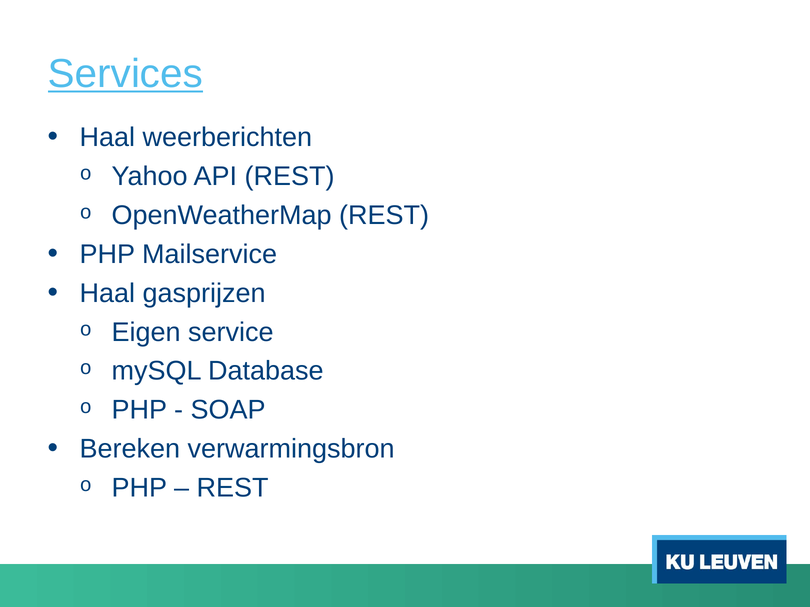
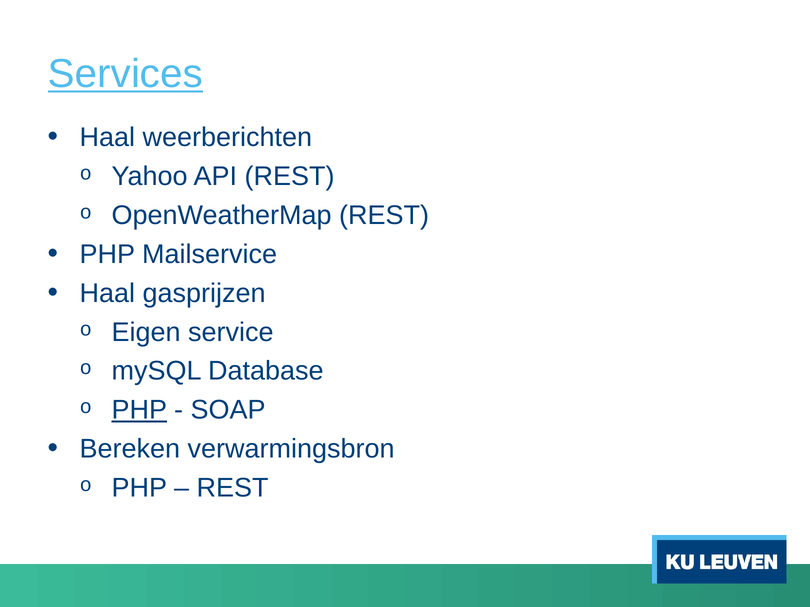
PHP underline: none -> present (139, 410)
